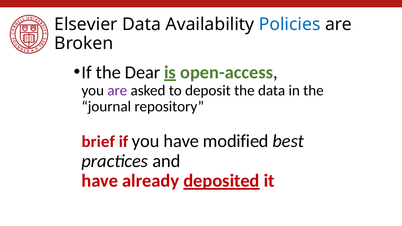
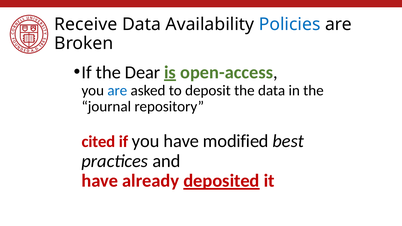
Elsevier: Elsevier -> Receive (86, 24)
are colour: purple -> blue (117, 90)
brief: brief -> cited (98, 142)
